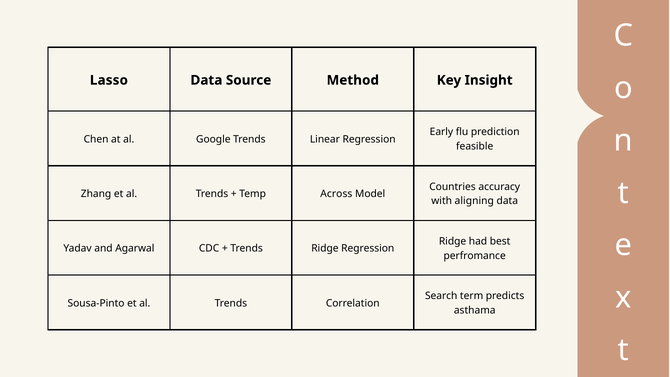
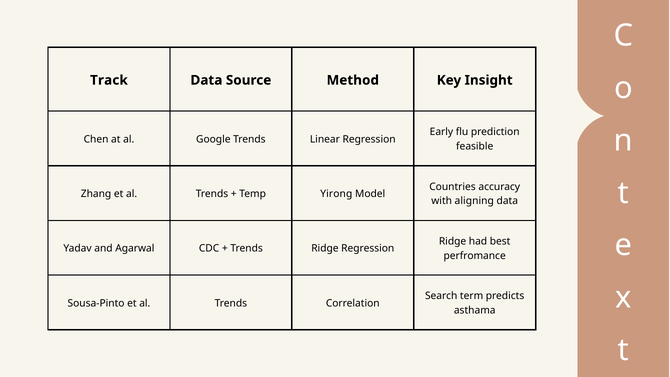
Lasso: Lasso -> Track (109, 80)
Across: Across -> Yirong (336, 194)
